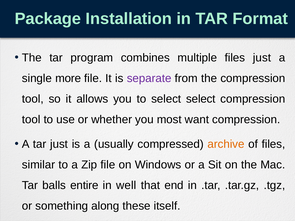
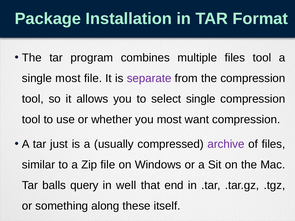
files just: just -> tool (262, 58)
single more: more -> most (68, 78)
select select: select -> single (201, 99)
archive colour: orange -> purple (226, 144)
entire: entire -> query (84, 186)
